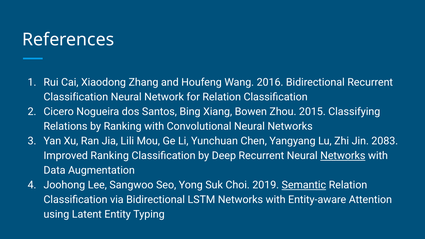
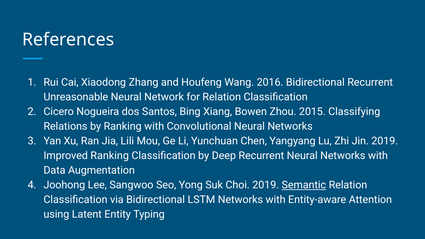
Classification: Classification -> Unreasonable (76, 97)
Jin 2083: 2083 -> 2019 (385, 141)
Networks underline: present -> none (343, 156)
